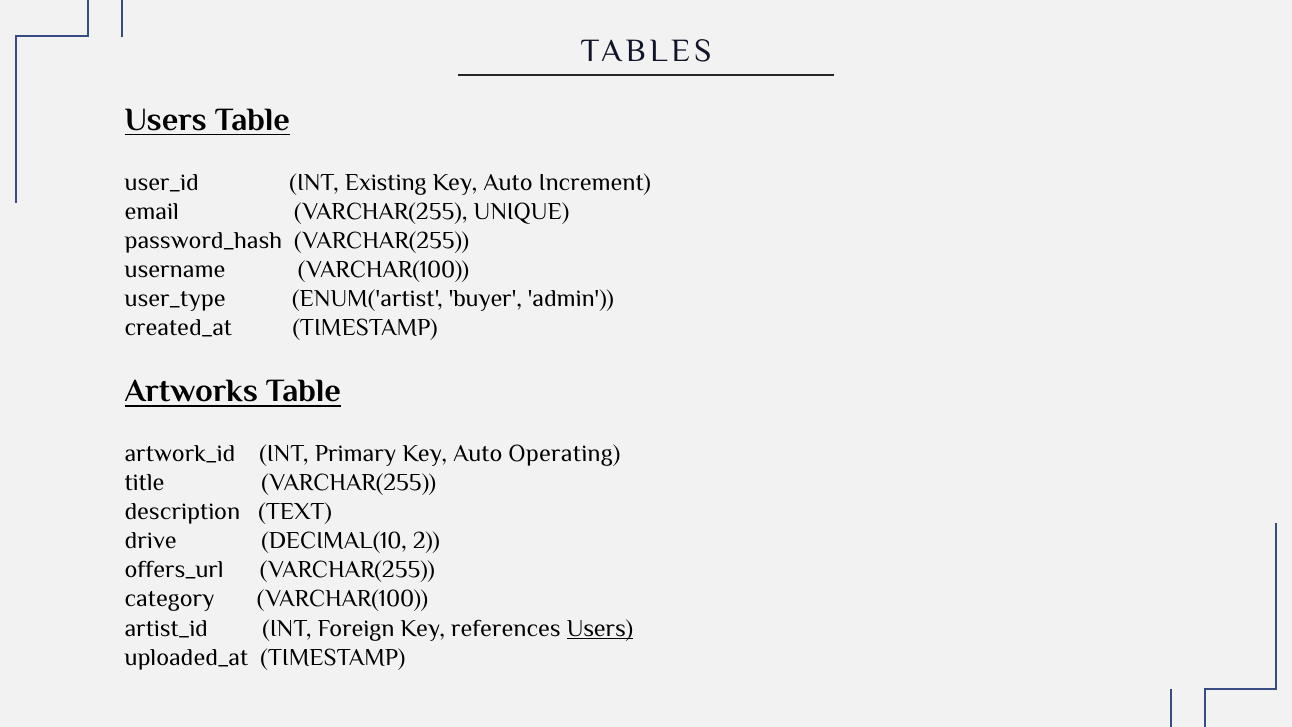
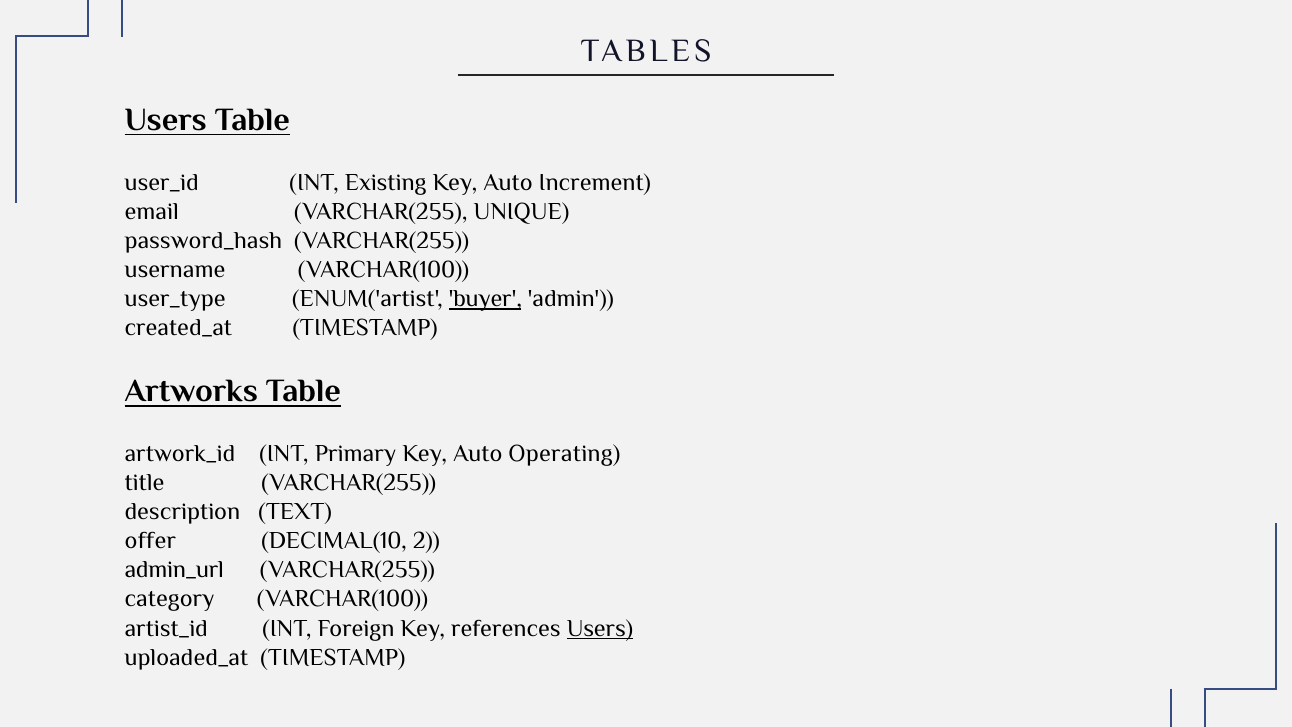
buyer underline: none -> present (485, 298)
drive: drive -> offer (150, 541)
offers_url: offers_url -> admin_url (174, 570)
